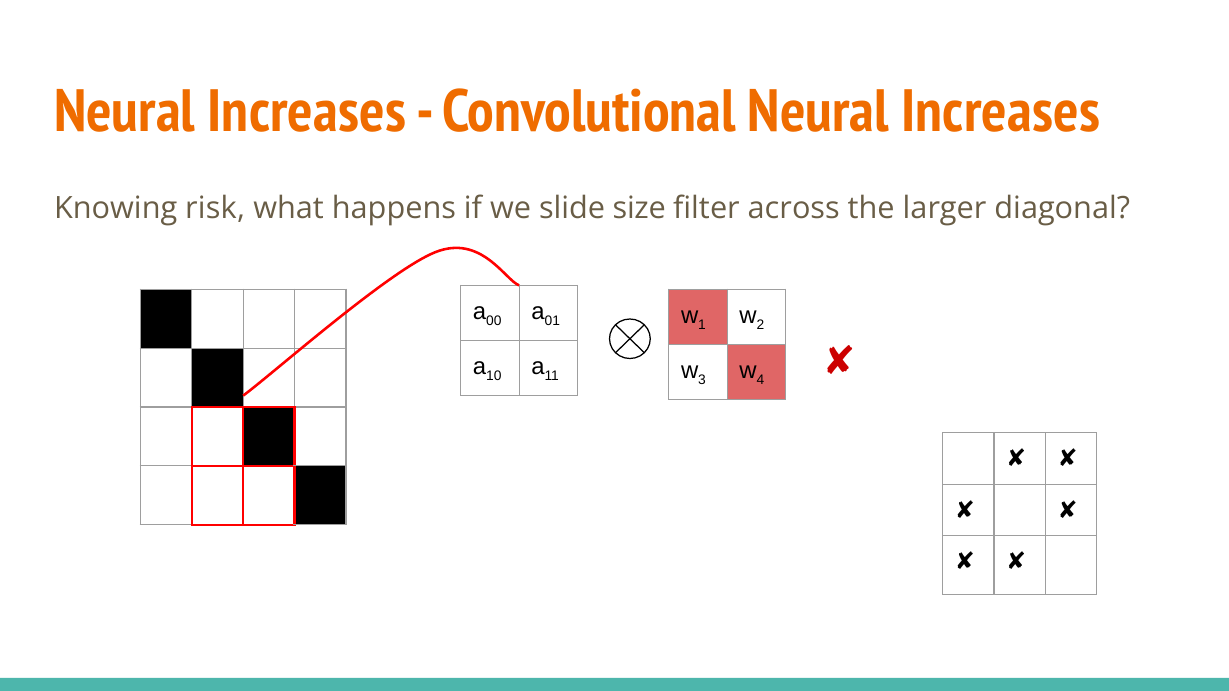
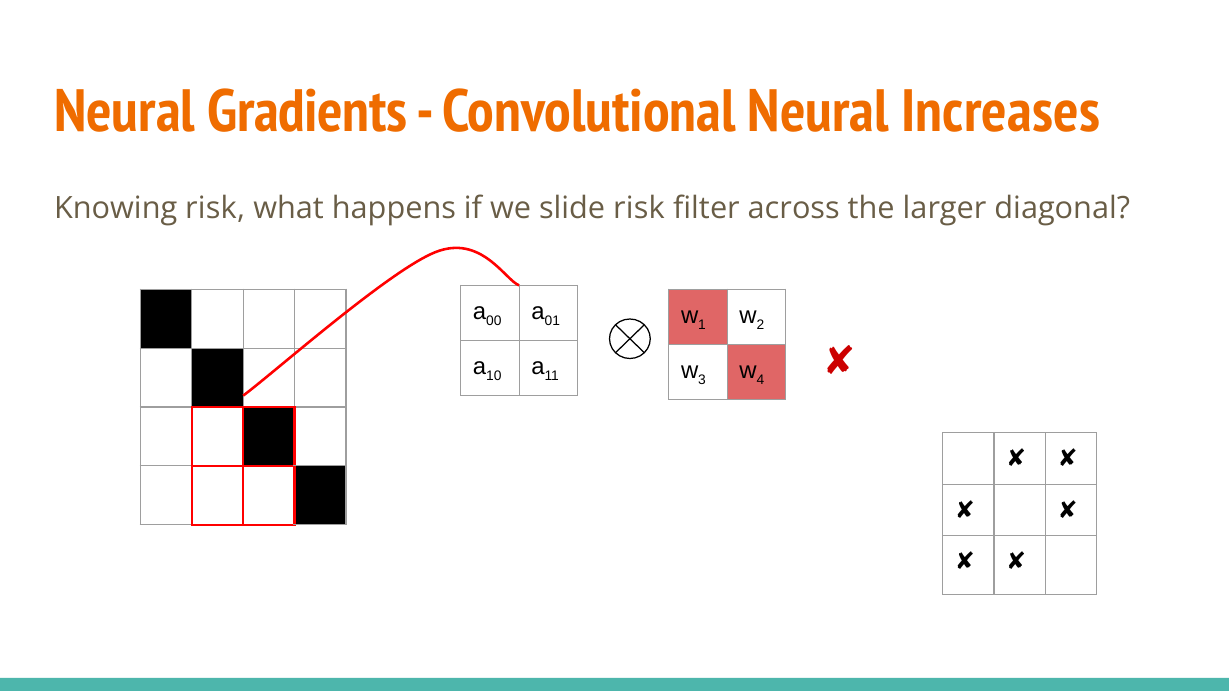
Increases: Increases -> Gradients (307, 112)
slide size: size -> risk (639, 209)
